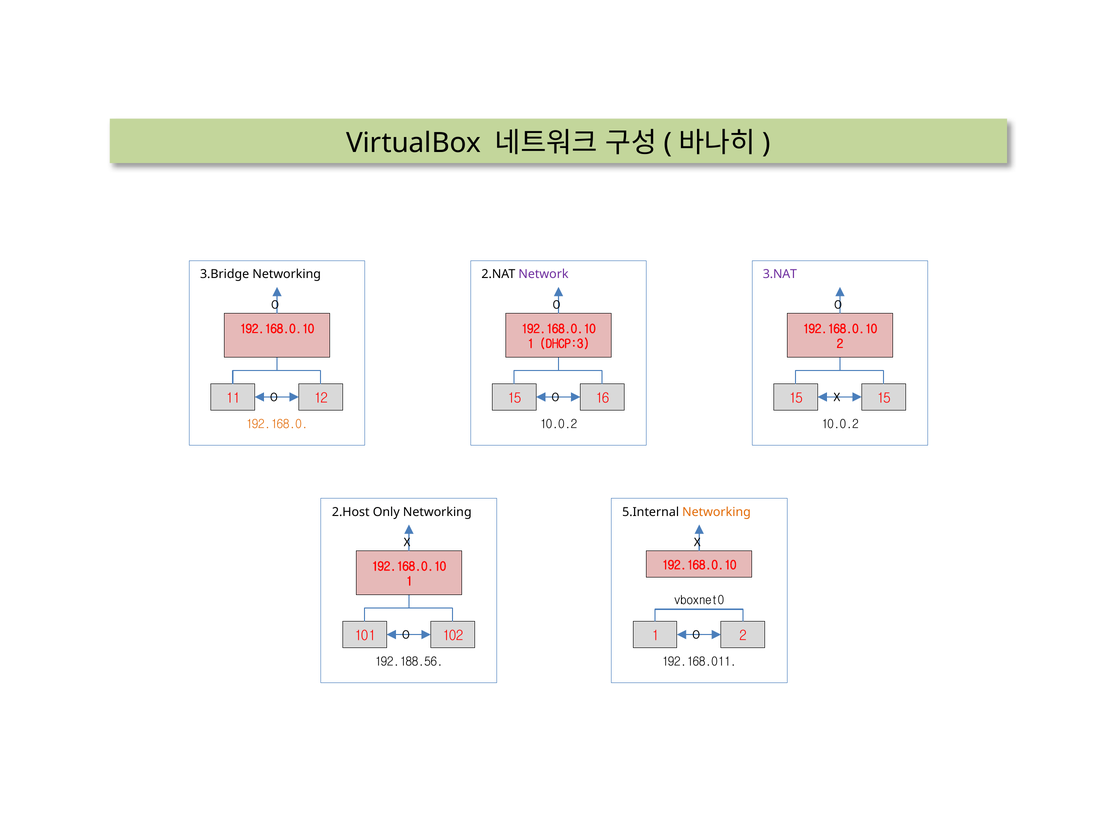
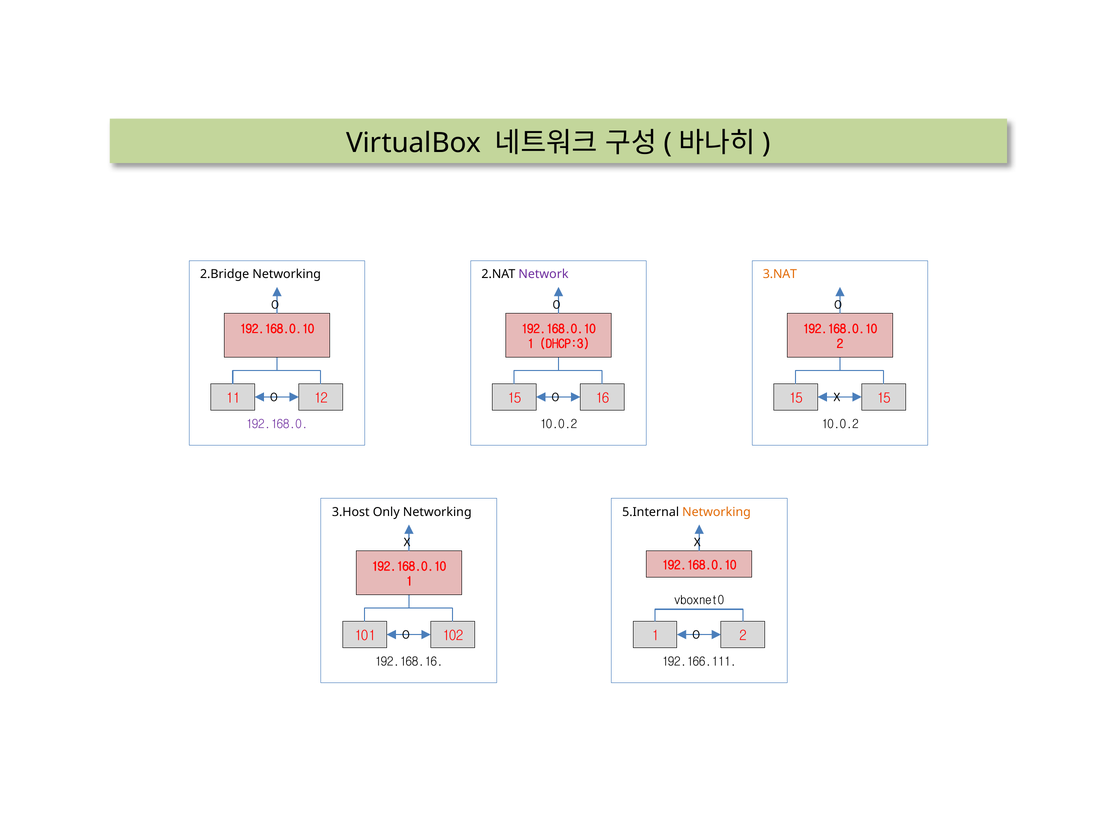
3.Bridge: 3.Bridge -> 2.Bridge (225, 274)
3.NAT colour: purple -> orange (780, 274)
192.168.0 colour: orange -> purple (277, 424)
2.Host: 2.Host -> 3.Host (351, 512)
192.188.56: 192.188.56 -> 192.168.16 (409, 661)
192.168.011: 192.168.011 -> 192.166.111 (699, 661)
